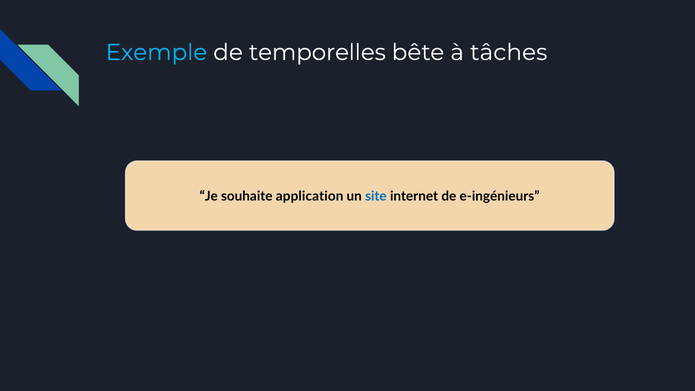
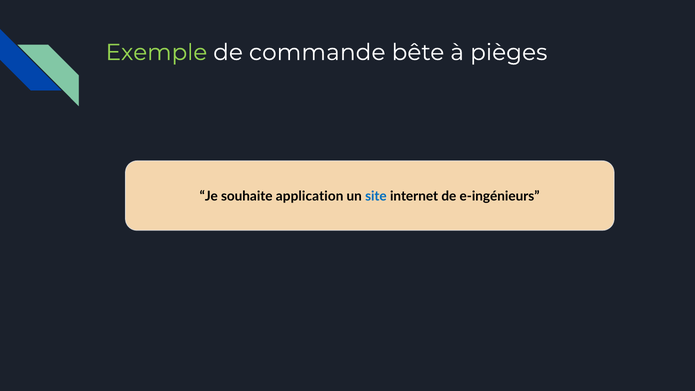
Exemple colour: light blue -> light green (156, 52)
temporelles: temporelles -> commande (317, 52)
tâches: tâches -> pièges (509, 52)
